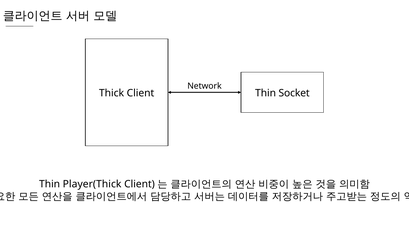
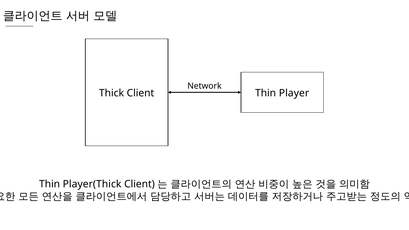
Socket: Socket -> Player (294, 93)
